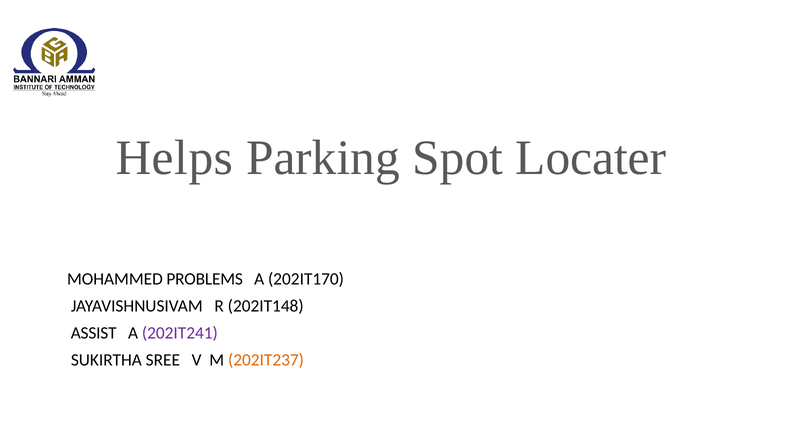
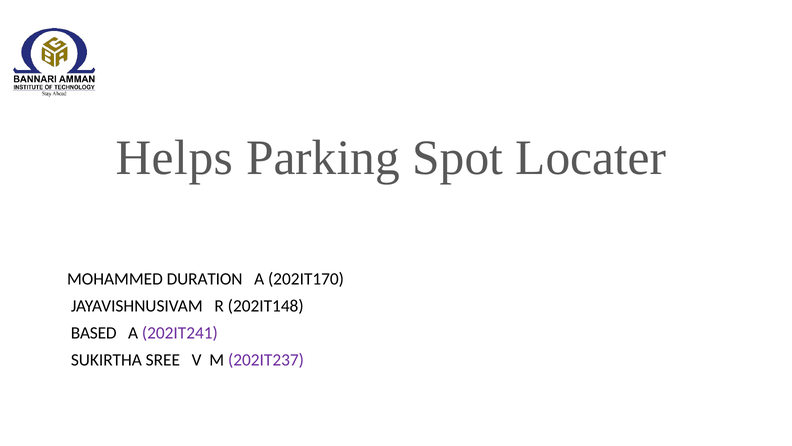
PROBLEMS: PROBLEMS -> DURATION (205, 279)
ASSIST: ASSIST -> BASED (94, 333)
202IT237 colour: orange -> purple (266, 360)
